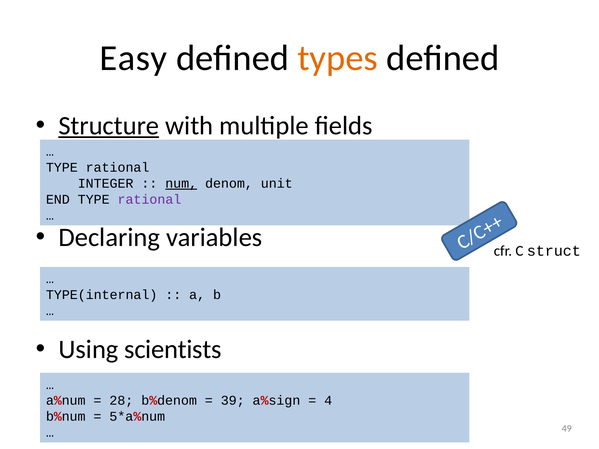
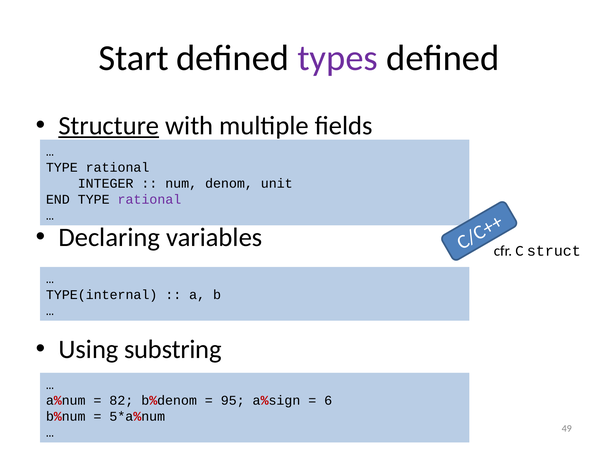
Easy: Easy -> Start (134, 58)
types colour: orange -> purple (338, 58)
num underline: present -> none (181, 184)
scientists: scientists -> substring (173, 350)
28: 28 -> 82 (121, 401)
39: 39 -> 95 (233, 401)
4: 4 -> 6 (328, 401)
